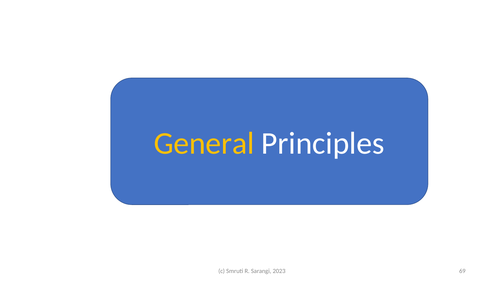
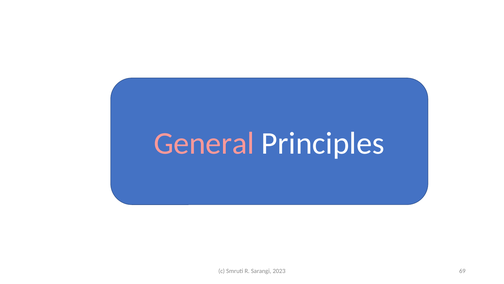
General colour: yellow -> pink (204, 143)
